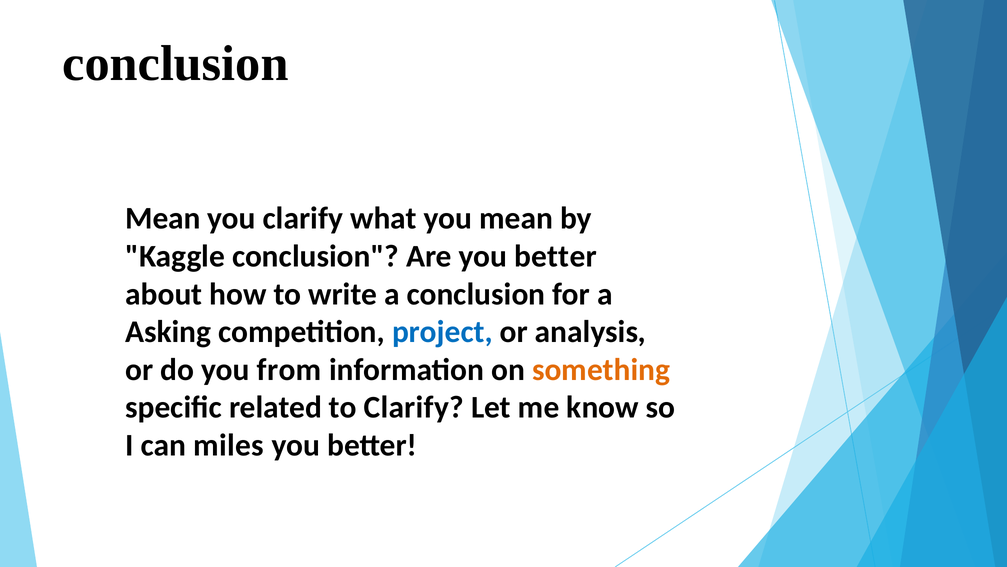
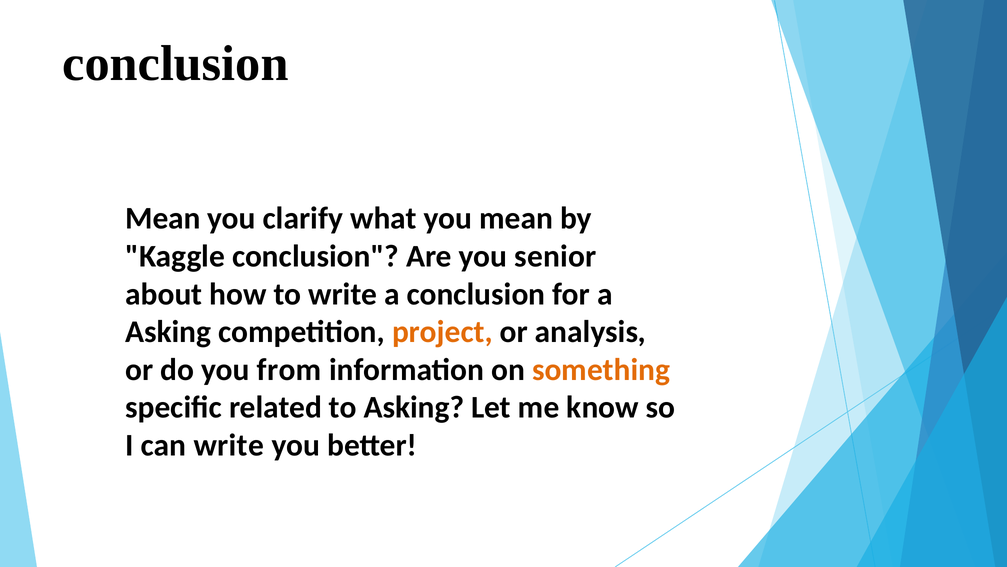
Are you better: better -> senior (555, 256)
project colour: blue -> orange (442, 332)
to Clarify: Clarify -> Asking (414, 407)
can miles: miles -> write (229, 445)
